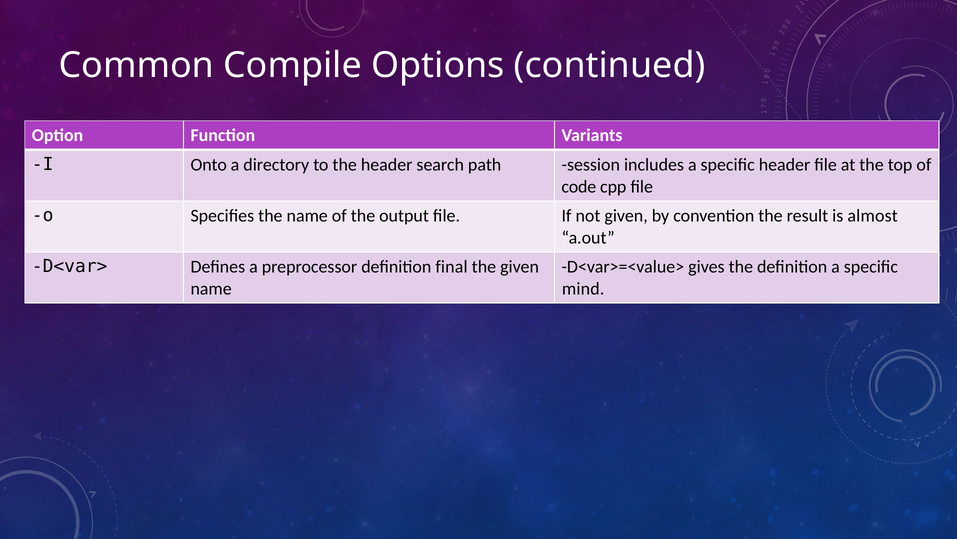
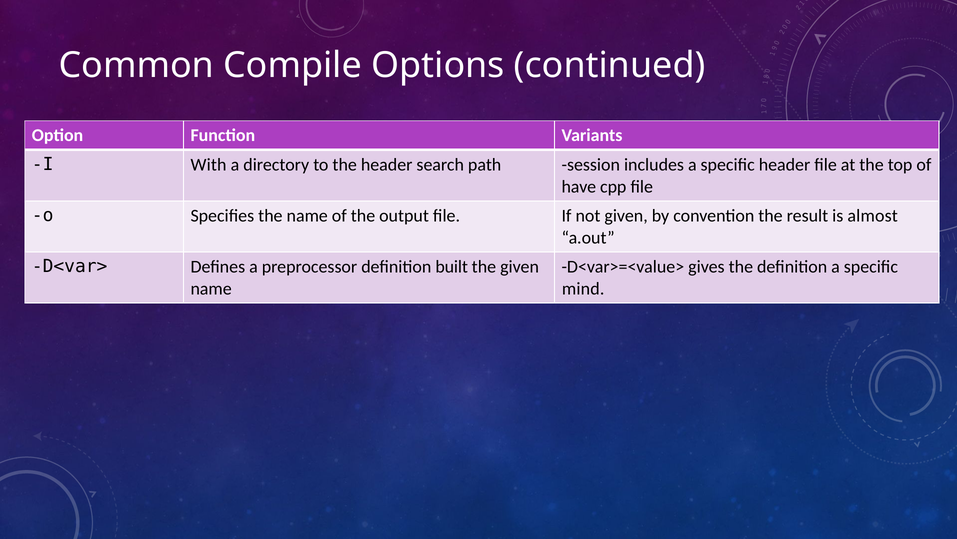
Onto: Onto -> With (209, 164)
code: code -> have (579, 186)
final: final -> built (452, 266)
